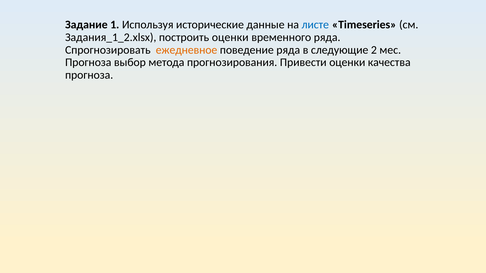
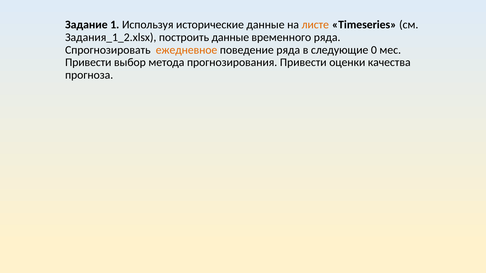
листе colour: blue -> orange (315, 25)
построить оценки: оценки -> данные (230, 37)
2: 2 -> 0 (374, 50)
Прогноза: Прогноза -> Привести (88, 63)
